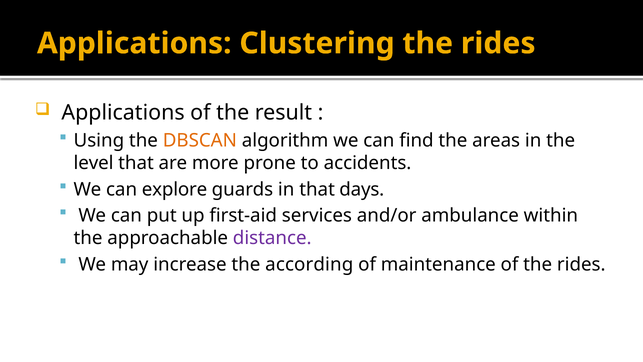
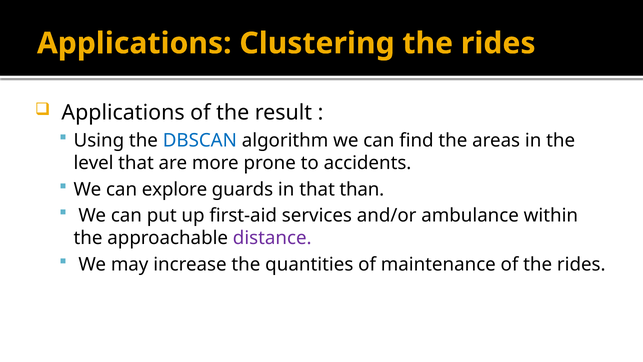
DBSCAN colour: orange -> blue (200, 140)
days: days -> than (362, 189)
according: according -> quantities (309, 264)
